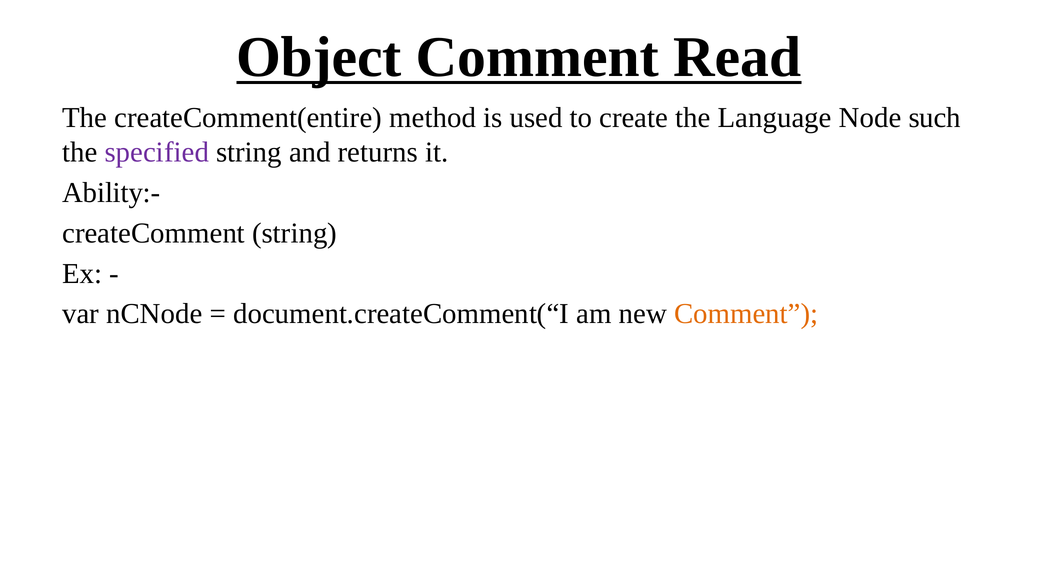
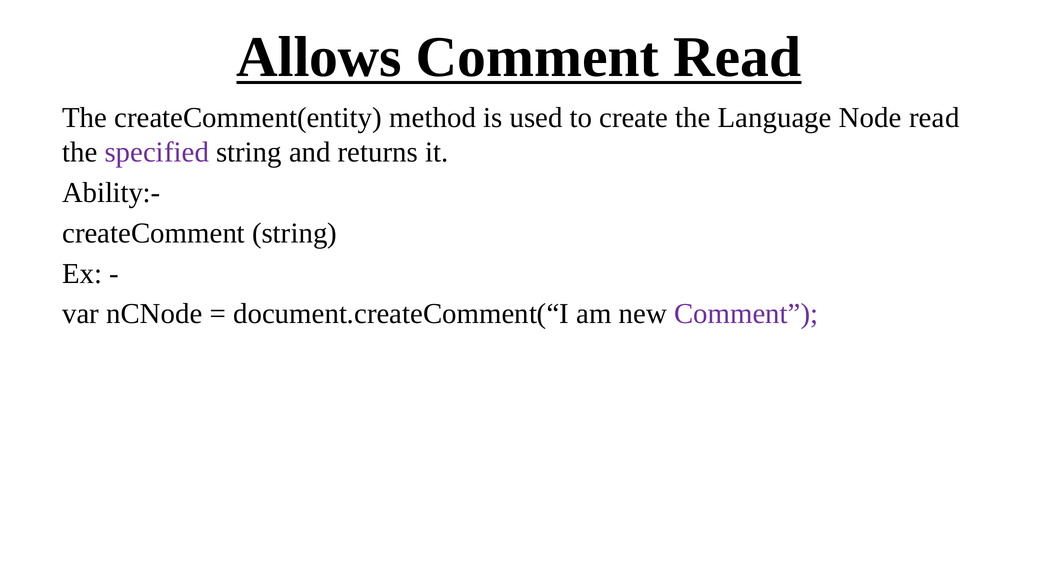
Object: Object -> Allows (319, 57)
createComment(entire: createComment(entire -> createComment(entity (248, 118)
Node such: such -> read (934, 118)
Comment colour: orange -> purple (746, 314)
